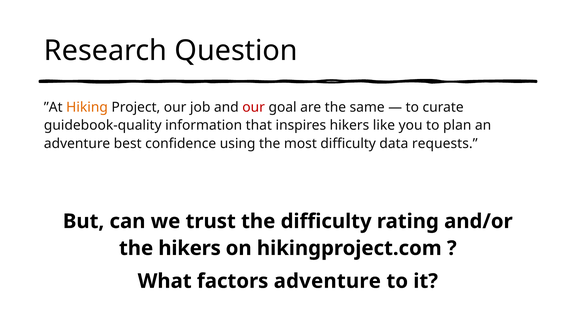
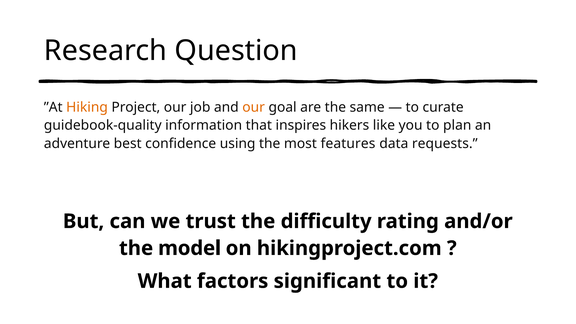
our colour: red -> orange (254, 107)
most difficulty: difficulty -> features (348, 144)
the hikers: hikers -> model (190, 248)
factors adventure: adventure -> significant (327, 281)
